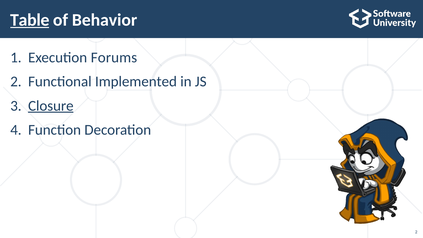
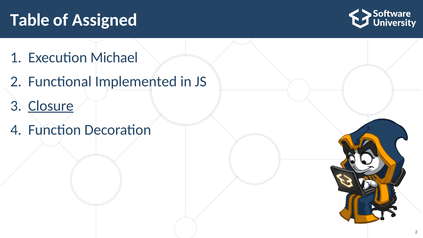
Table underline: present -> none (30, 20)
Behavior: Behavior -> Assigned (105, 20)
Forums: Forums -> Michael (114, 57)
